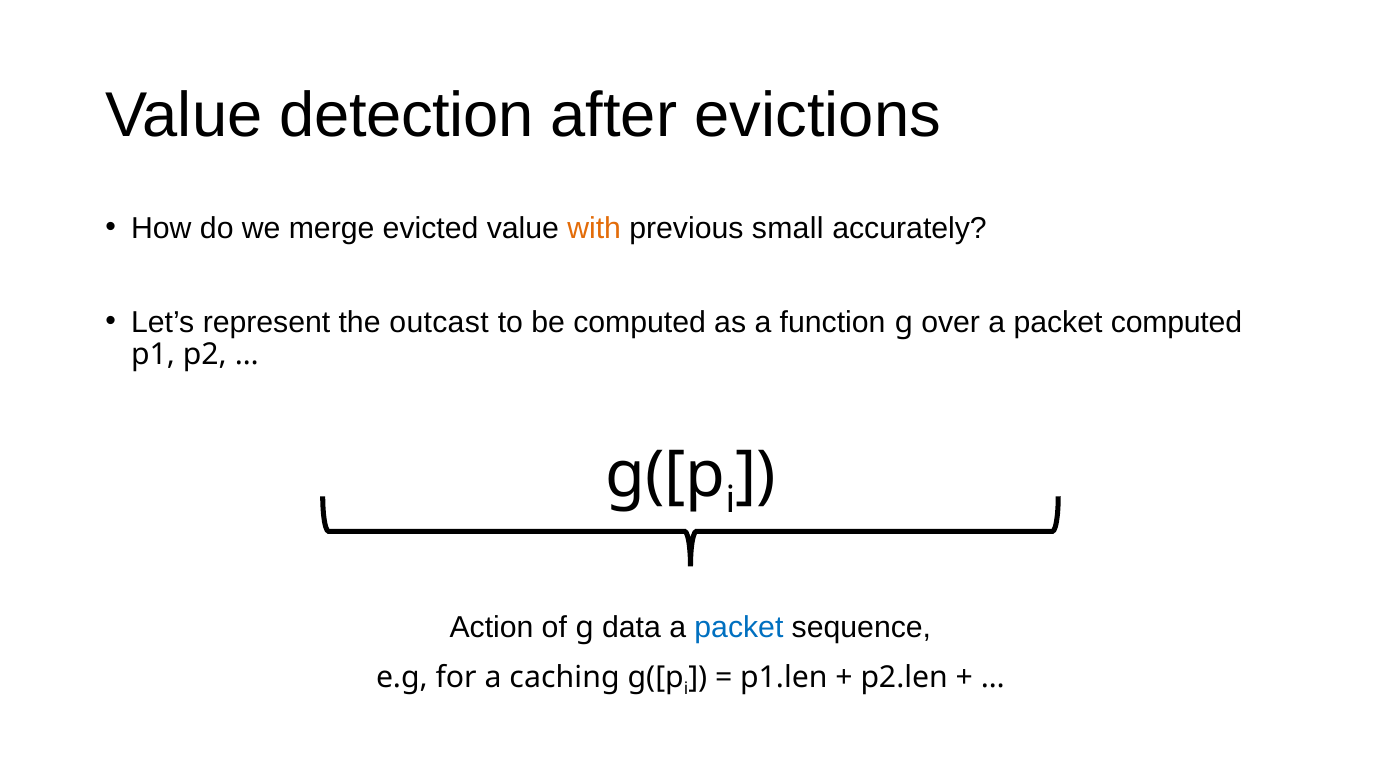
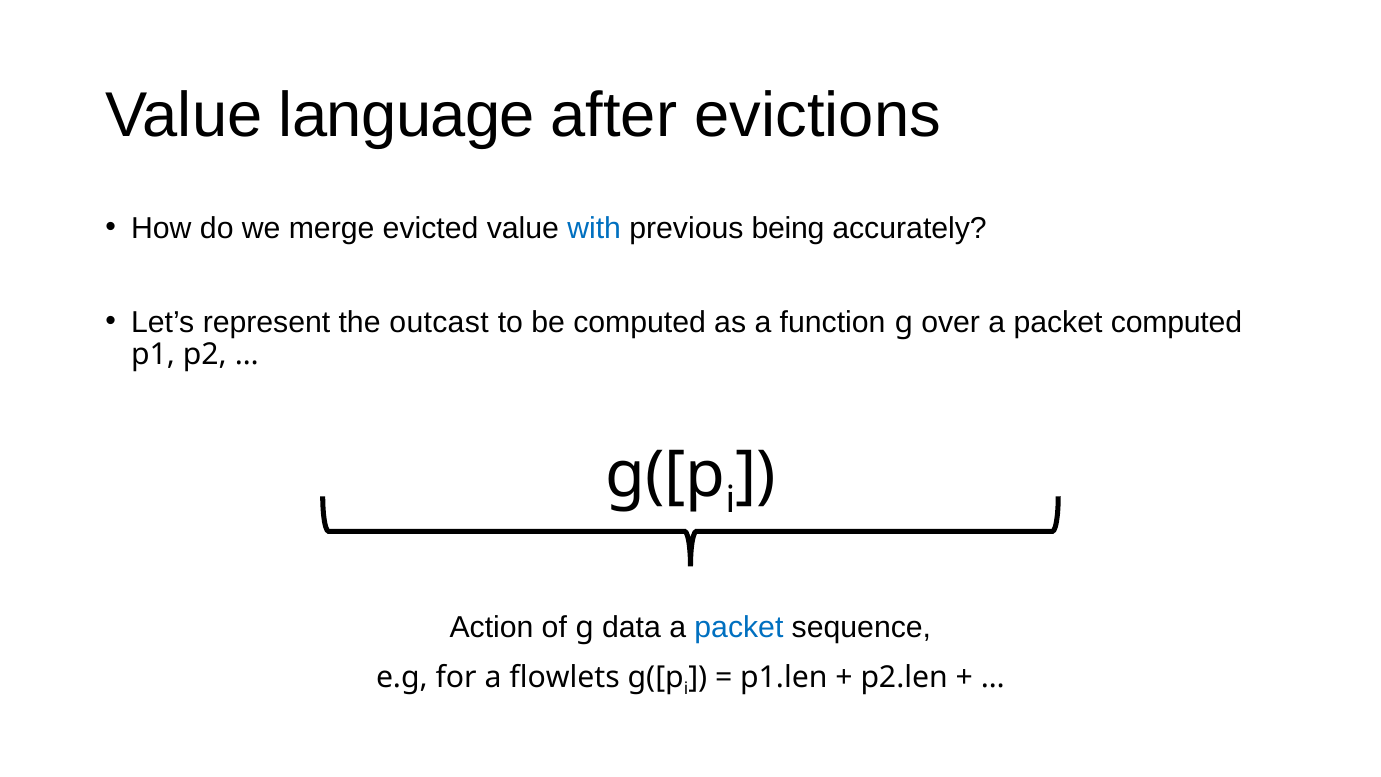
detection: detection -> language (407, 116)
with colour: orange -> blue (594, 228)
small: small -> being (788, 228)
caching: caching -> flowlets (565, 677)
